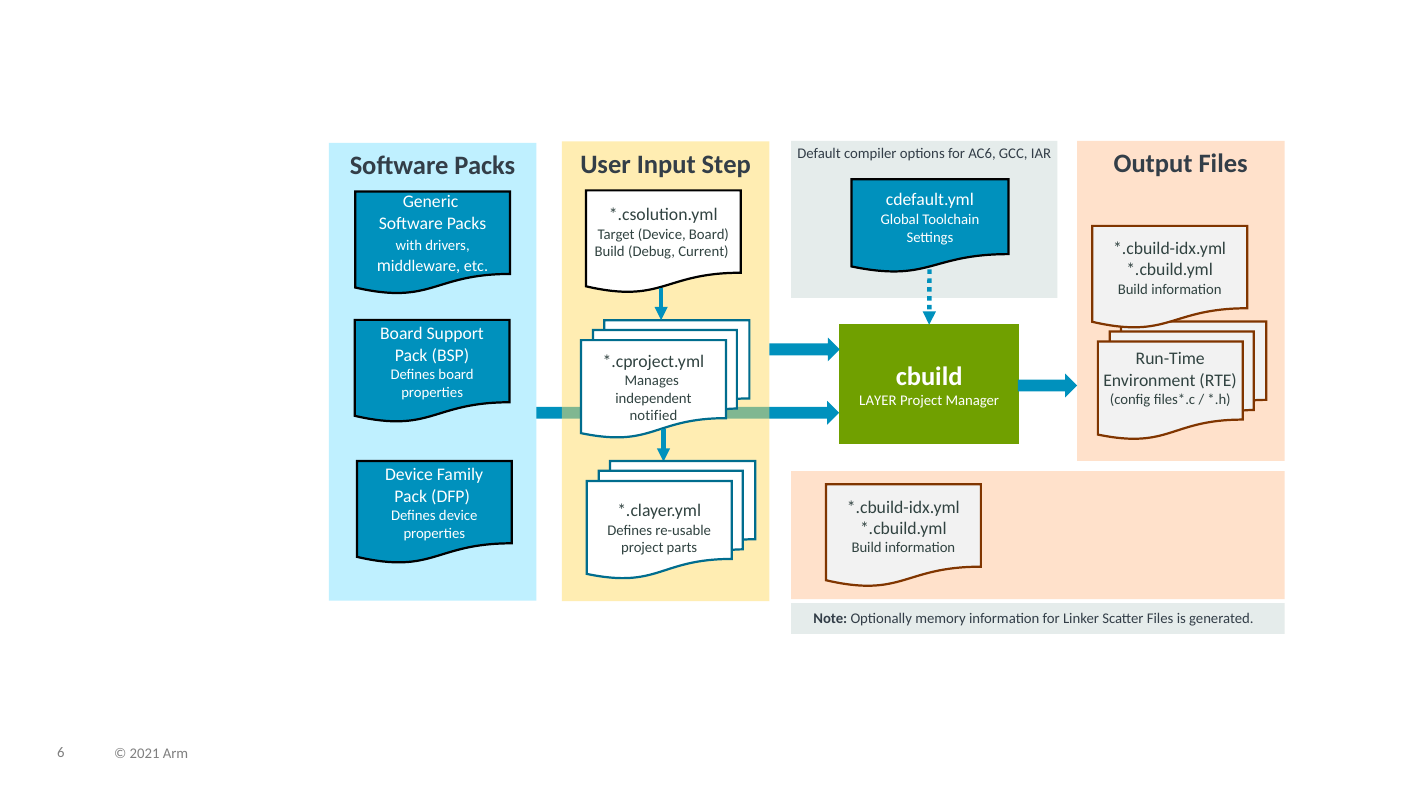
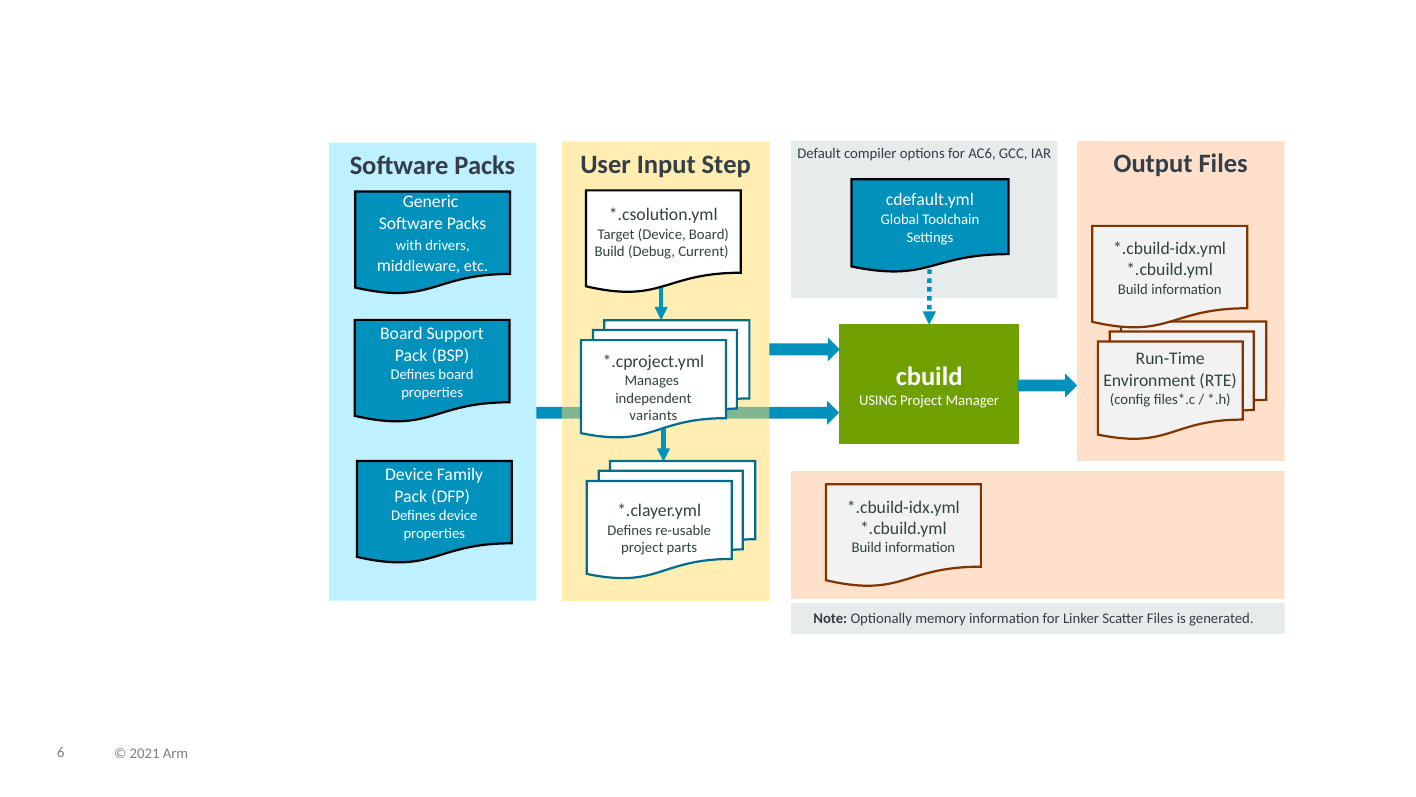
LAYER: LAYER -> USING (878, 401)
notified: notified -> variants (653, 416)
